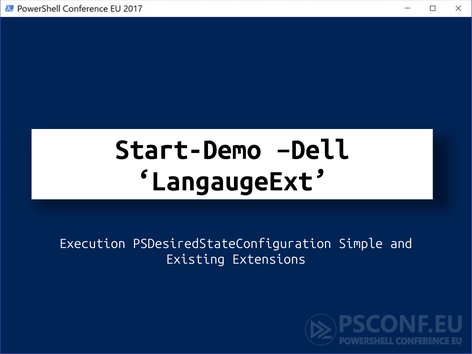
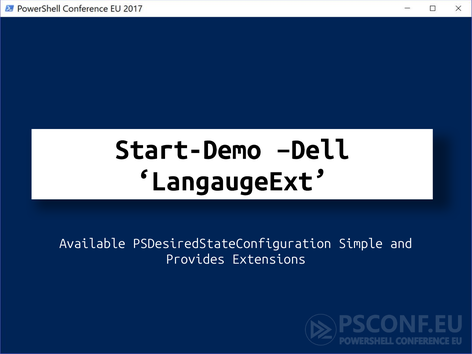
Execution: Execution -> Available (92, 244)
Existing: Existing -> Provides (195, 260)
